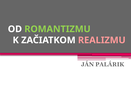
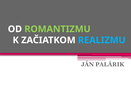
REALIZMU colour: pink -> light blue (102, 40)
